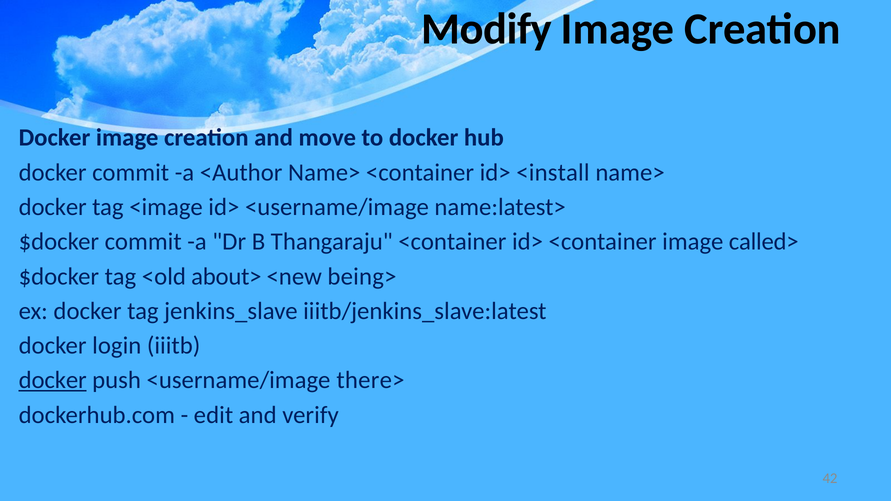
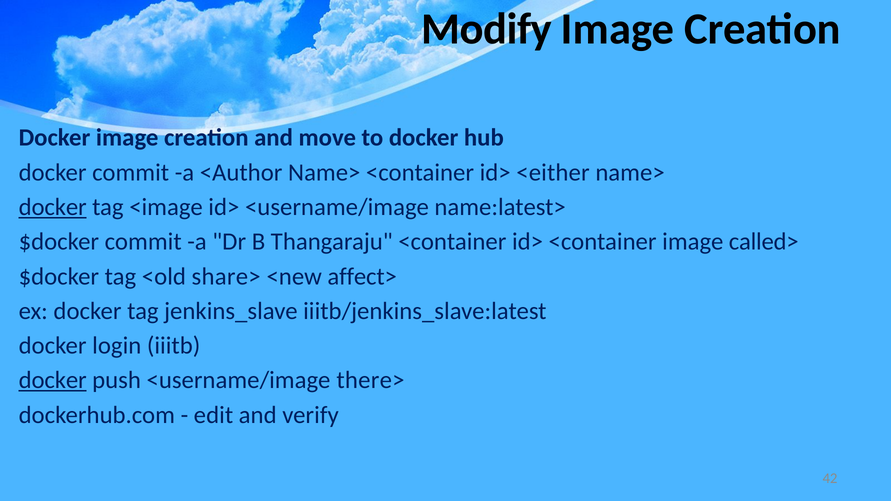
<install: <install -> <either (553, 172)
docker underline: none -> present (53, 207)
about>: about> -> share> (226, 276)
being>: being> -> affect> (362, 276)
